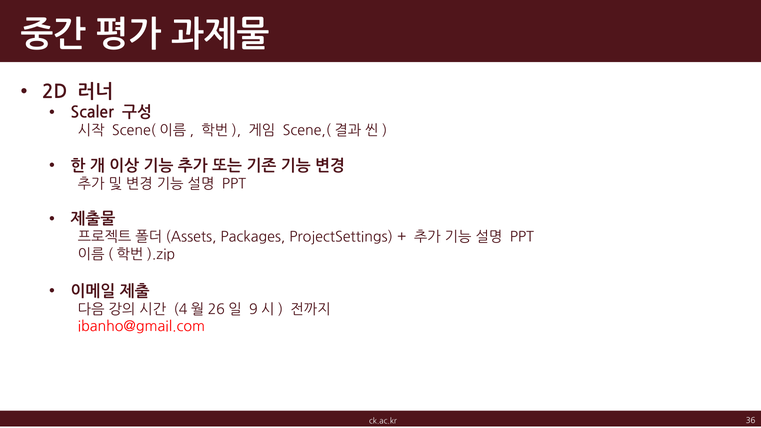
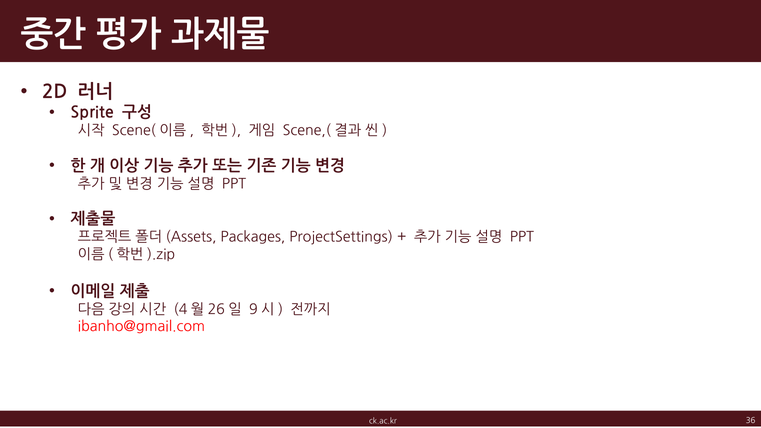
Scaler: Scaler -> Sprite (92, 113)
